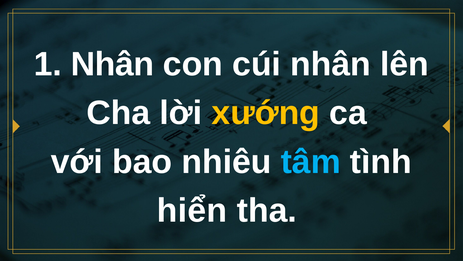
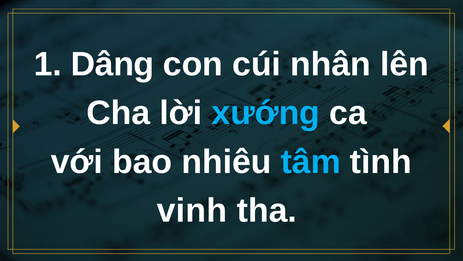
1 Nhân: Nhân -> Dâng (113, 64)
xướng colour: yellow -> light blue (266, 113)
hiển: hiển -> vinh (192, 210)
